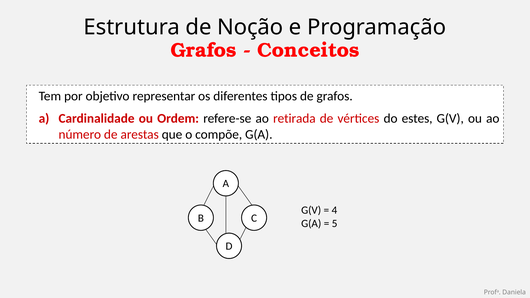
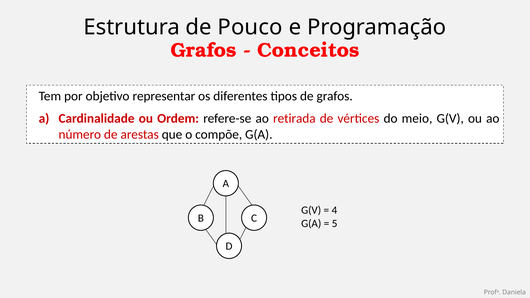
Noção: Noção -> Pouco (250, 27)
estes: estes -> meio (417, 119)
